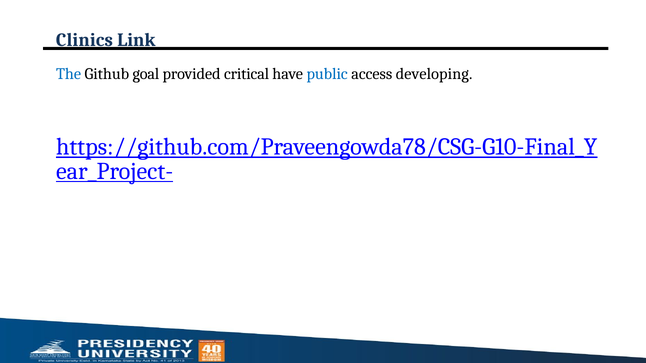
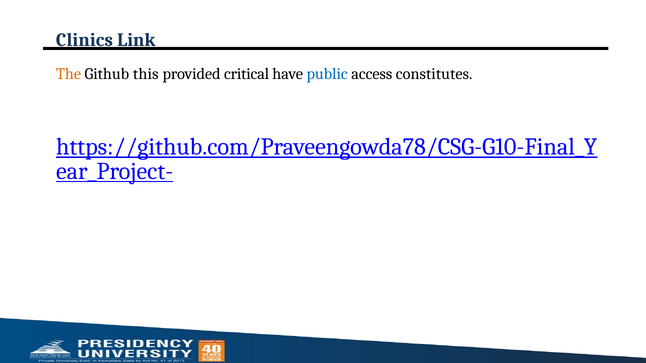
The colour: blue -> orange (69, 74)
goal: goal -> this (146, 74)
developing: developing -> constitutes (434, 74)
